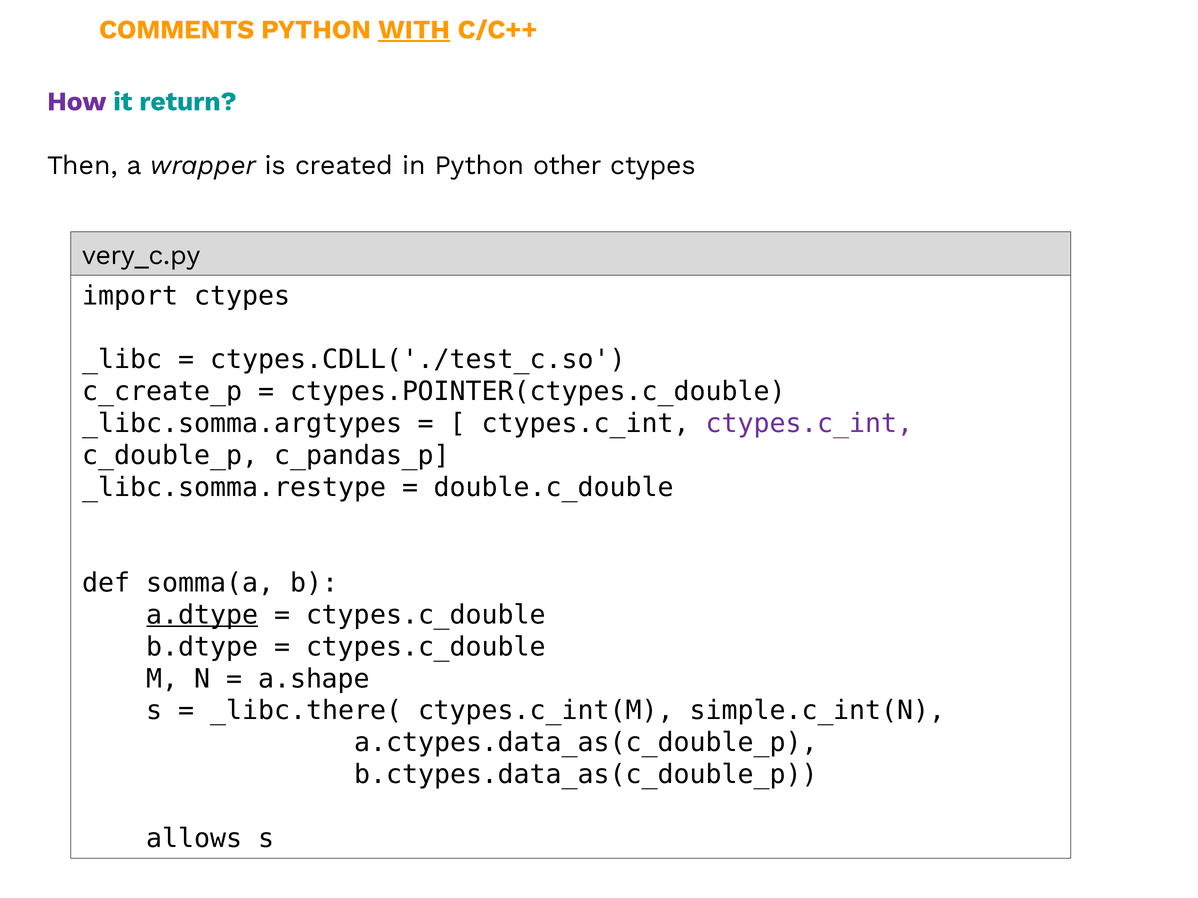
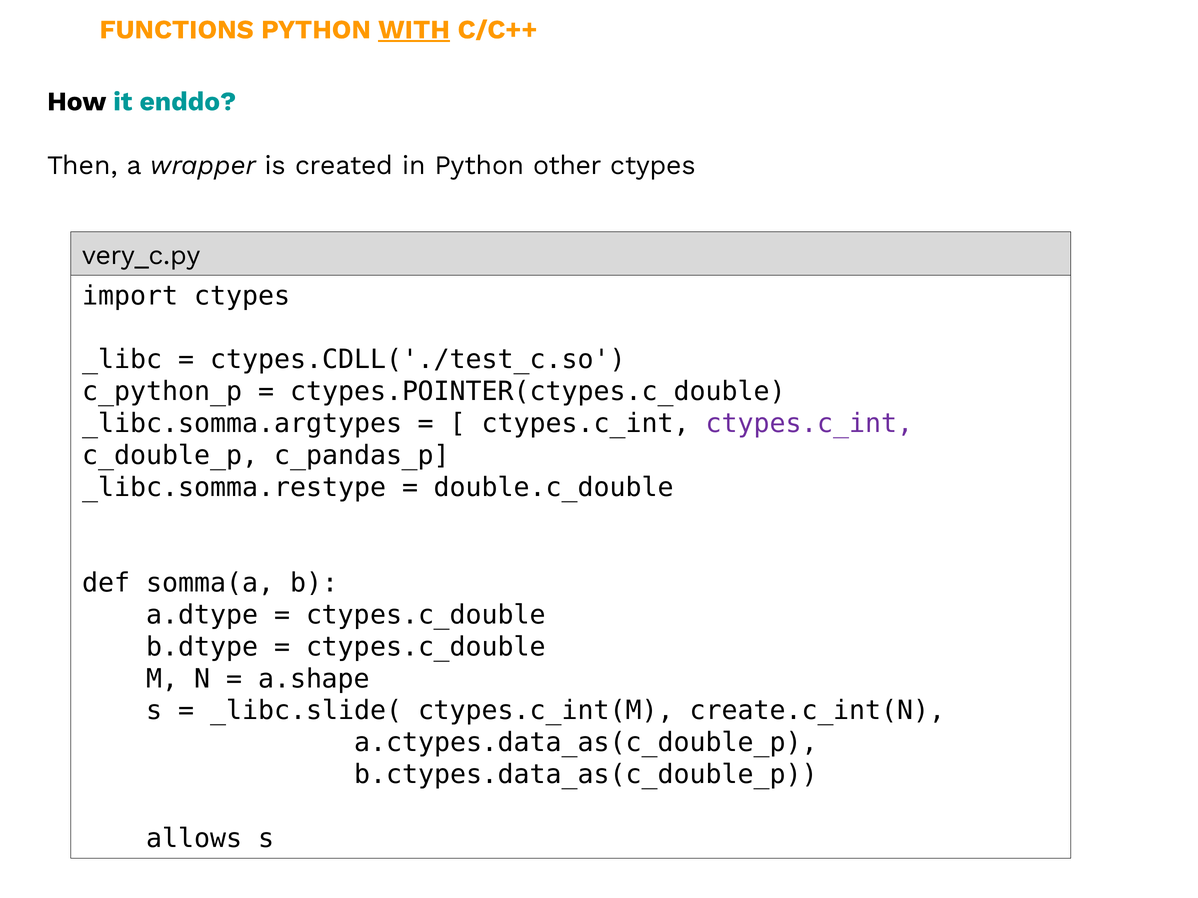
COMMENTS: COMMENTS -> FUNCTIONS (177, 30)
How colour: purple -> black (77, 102)
return: return -> enddo (188, 102)
c_create_p: c_create_p -> c_python_p (162, 392)
a.dtype underline: present -> none (202, 615)
_libc.there(: _libc.there( -> _libc.slide( (306, 711)
simple.c_int(N: simple.c_int(N -> create.c_int(N (818, 711)
